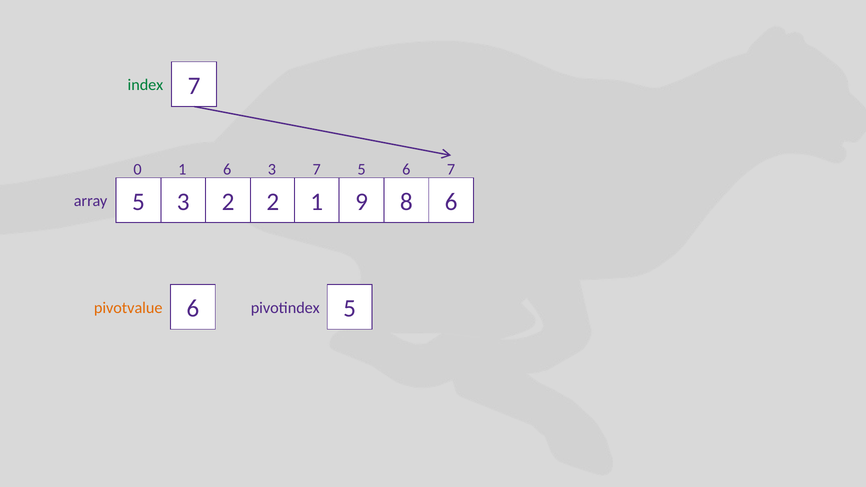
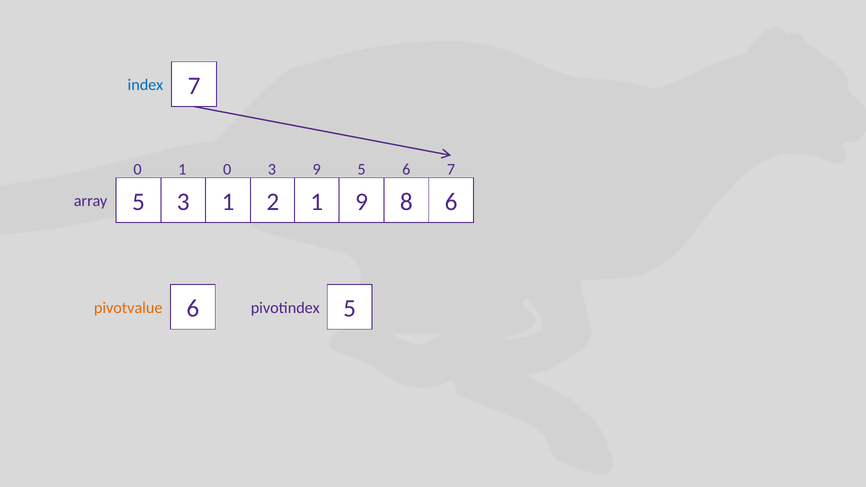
index colour: green -> blue (145, 85)
0 1 6: 6 -> 0 (227, 169)
3 7: 7 -> 9 (317, 169)
3 2: 2 -> 1 (228, 202)
